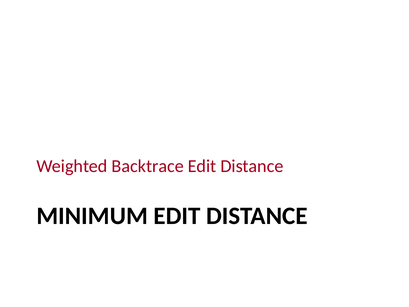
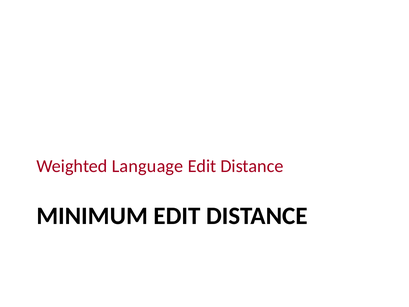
Backtrace: Backtrace -> Language (148, 166)
